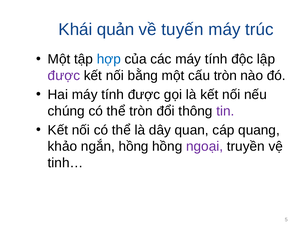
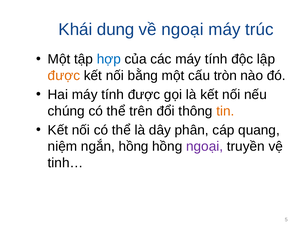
quản: quản -> dung (116, 29)
về tuyến: tuyến -> ngoại (182, 29)
được colour: purple -> orange (64, 75)
thể tròn: tròn -> trên (141, 111)
tin colour: purple -> orange (225, 111)
quan: quan -> phân (192, 130)
khảo: khảo -> niệm (62, 146)
